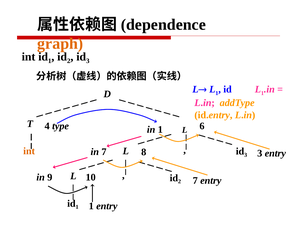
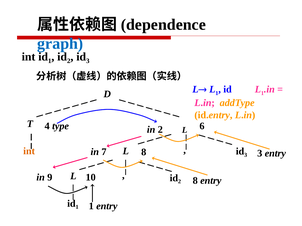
graph colour: orange -> blue (60, 44)
in 1: 1 -> 2 (160, 130)
10 7: 7 -> 8 (195, 181)
